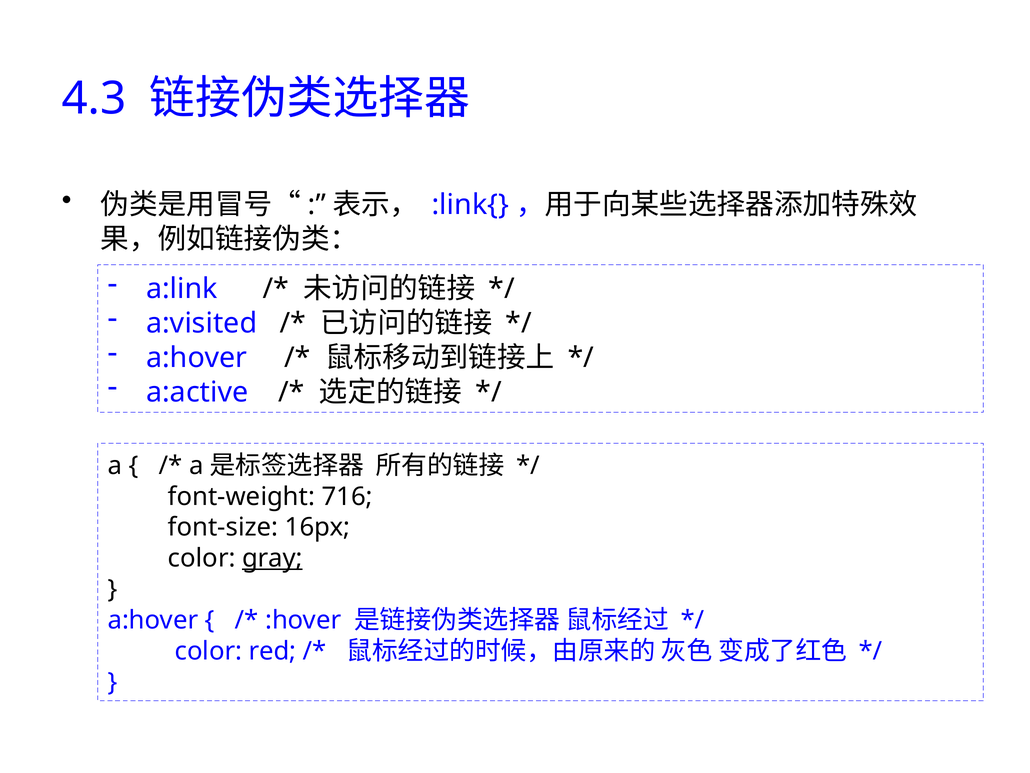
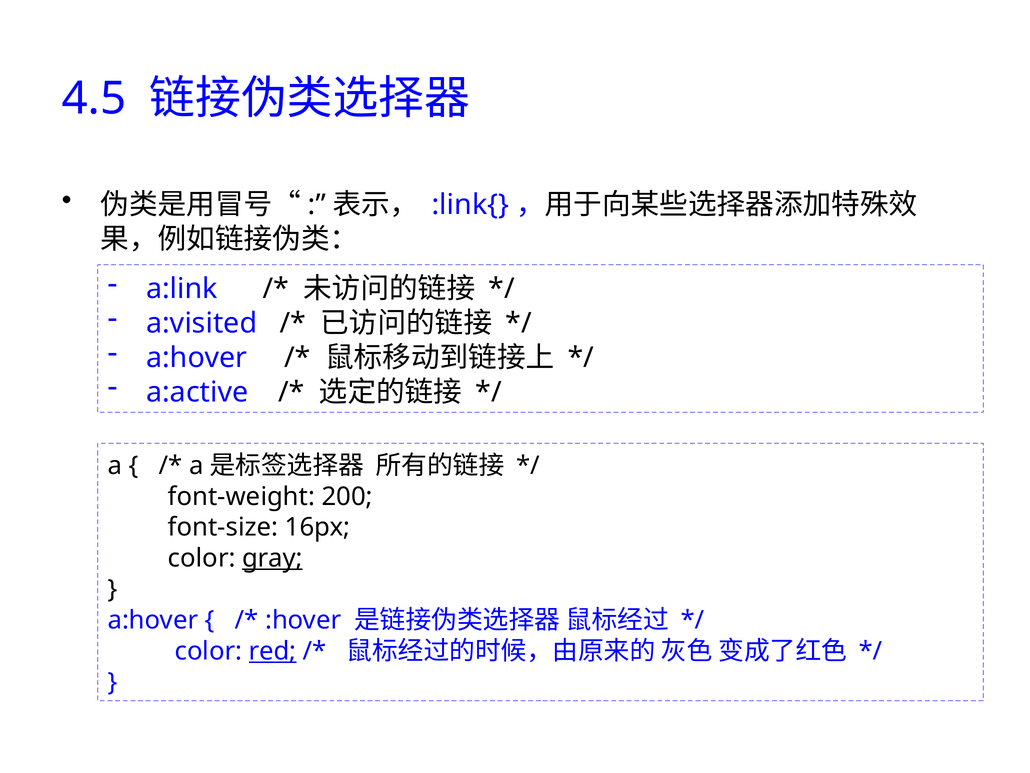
4.3: 4.3 -> 4.5 (94, 98)
716: 716 -> 200 (347, 496)
red underline: none -> present (273, 651)
